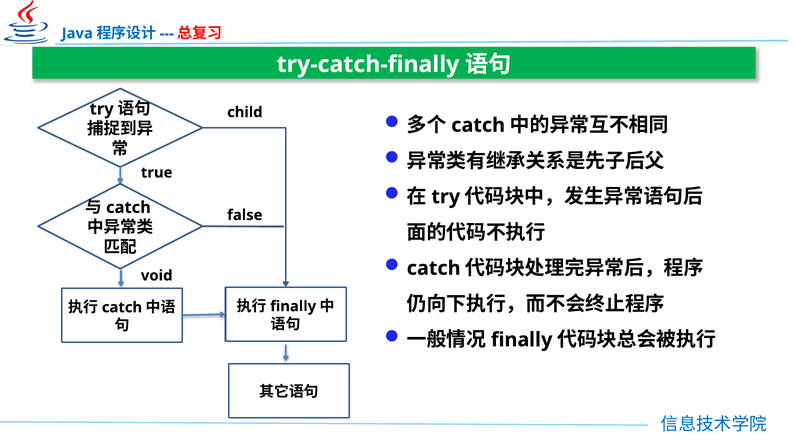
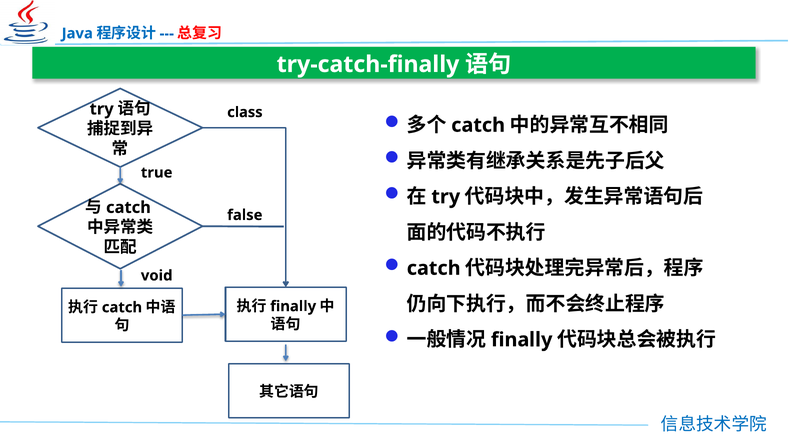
child: child -> class (245, 112)
